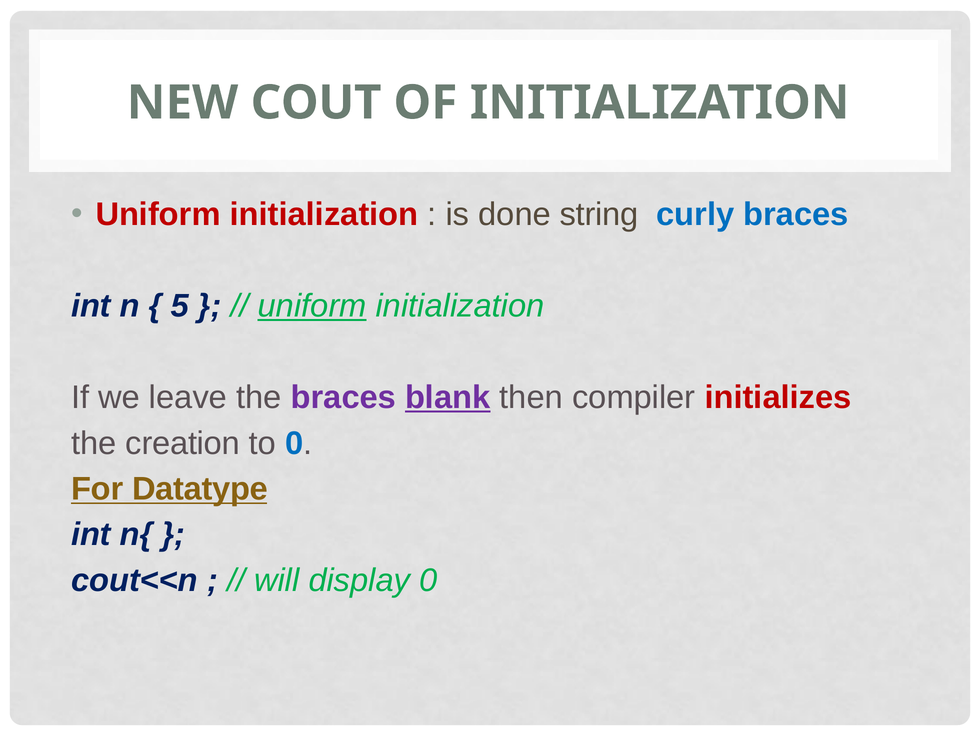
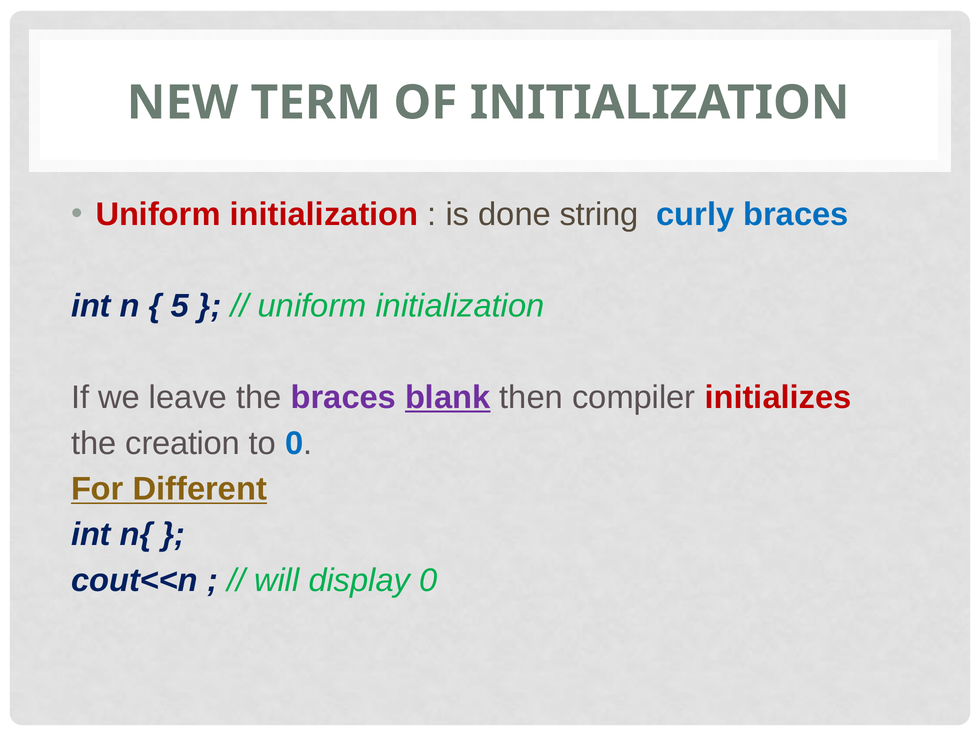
COUT: COUT -> TERM (316, 103)
uniform underline: present -> none (312, 306)
Datatype: Datatype -> Different (200, 489)
